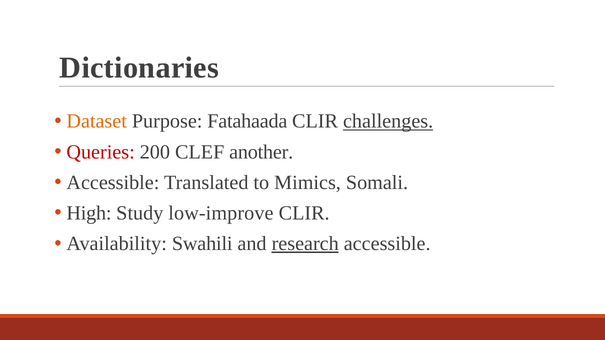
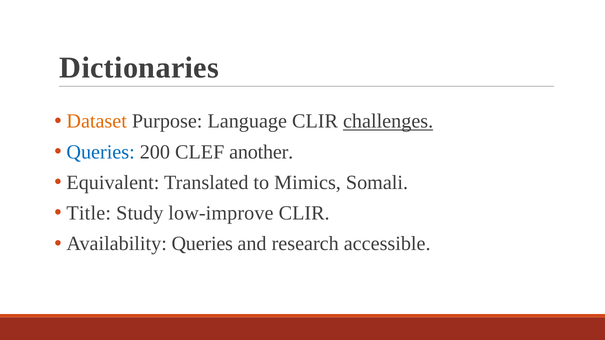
Fatahaada: Fatahaada -> Language (247, 121)
Queries colour: red -> blue (101, 152)
Accessible: Accessible -> Equivalent (113, 183)
High: High -> Title (89, 213)
Availability Swahili: Swahili -> Queries (202, 244)
research underline: present -> none (305, 244)
